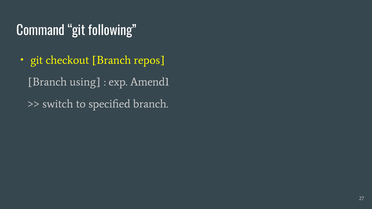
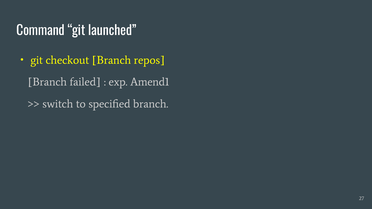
following: following -> launched (112, 31)
using: using -> failed (85, 82)
